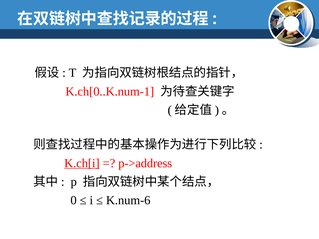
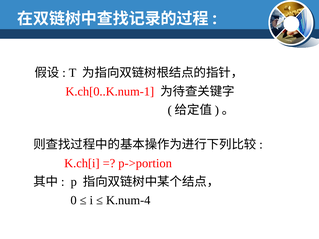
K.ch[i underline: present -> none (82, 163)
p->address: p->address -> p->portion (145, 163)
K.num-6: K.num-6 -> K.num-4 (128, 201)
